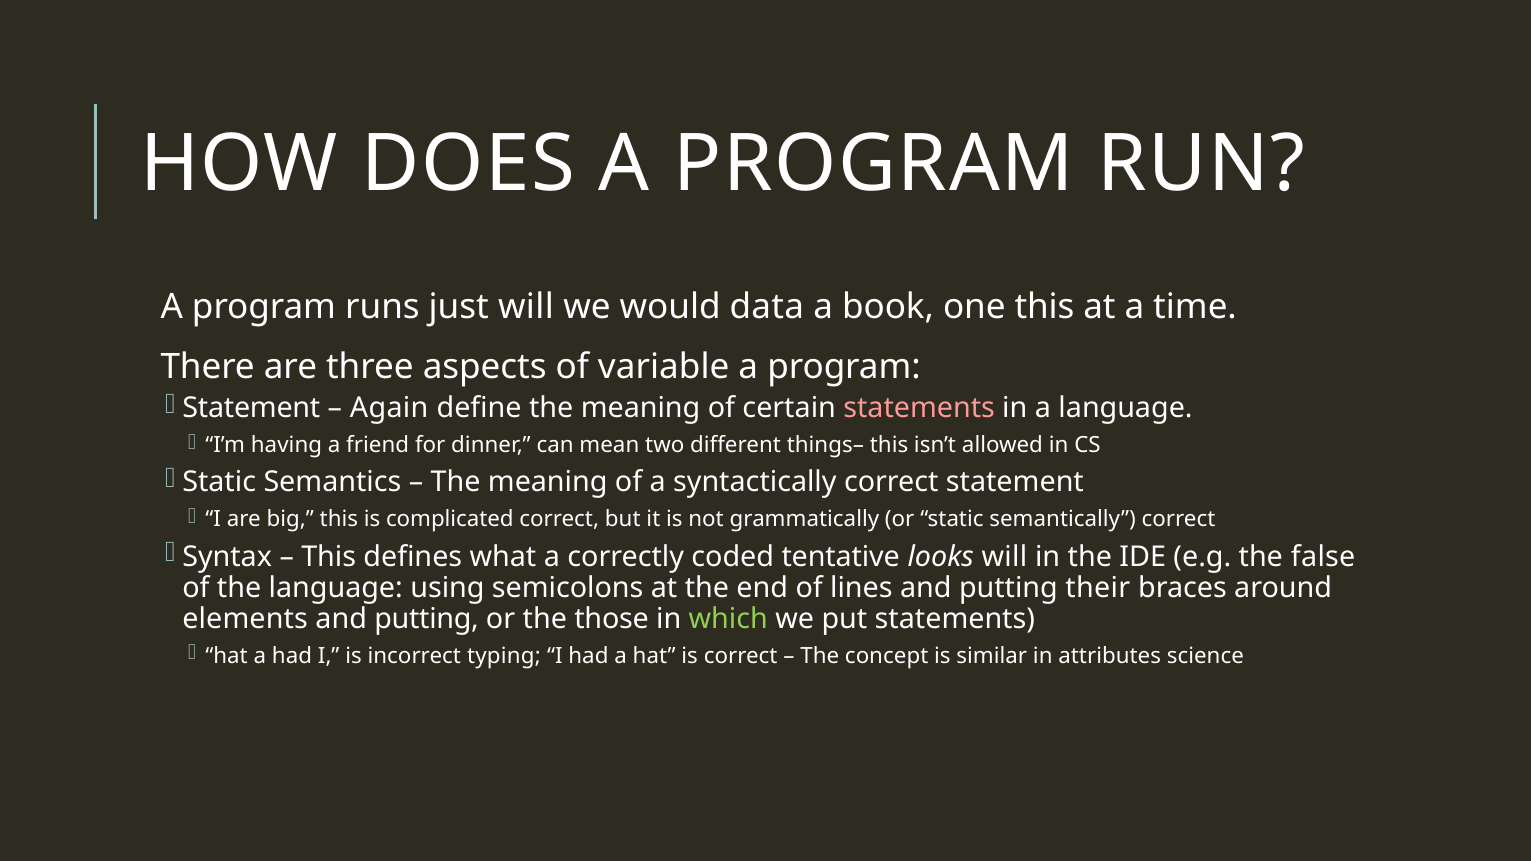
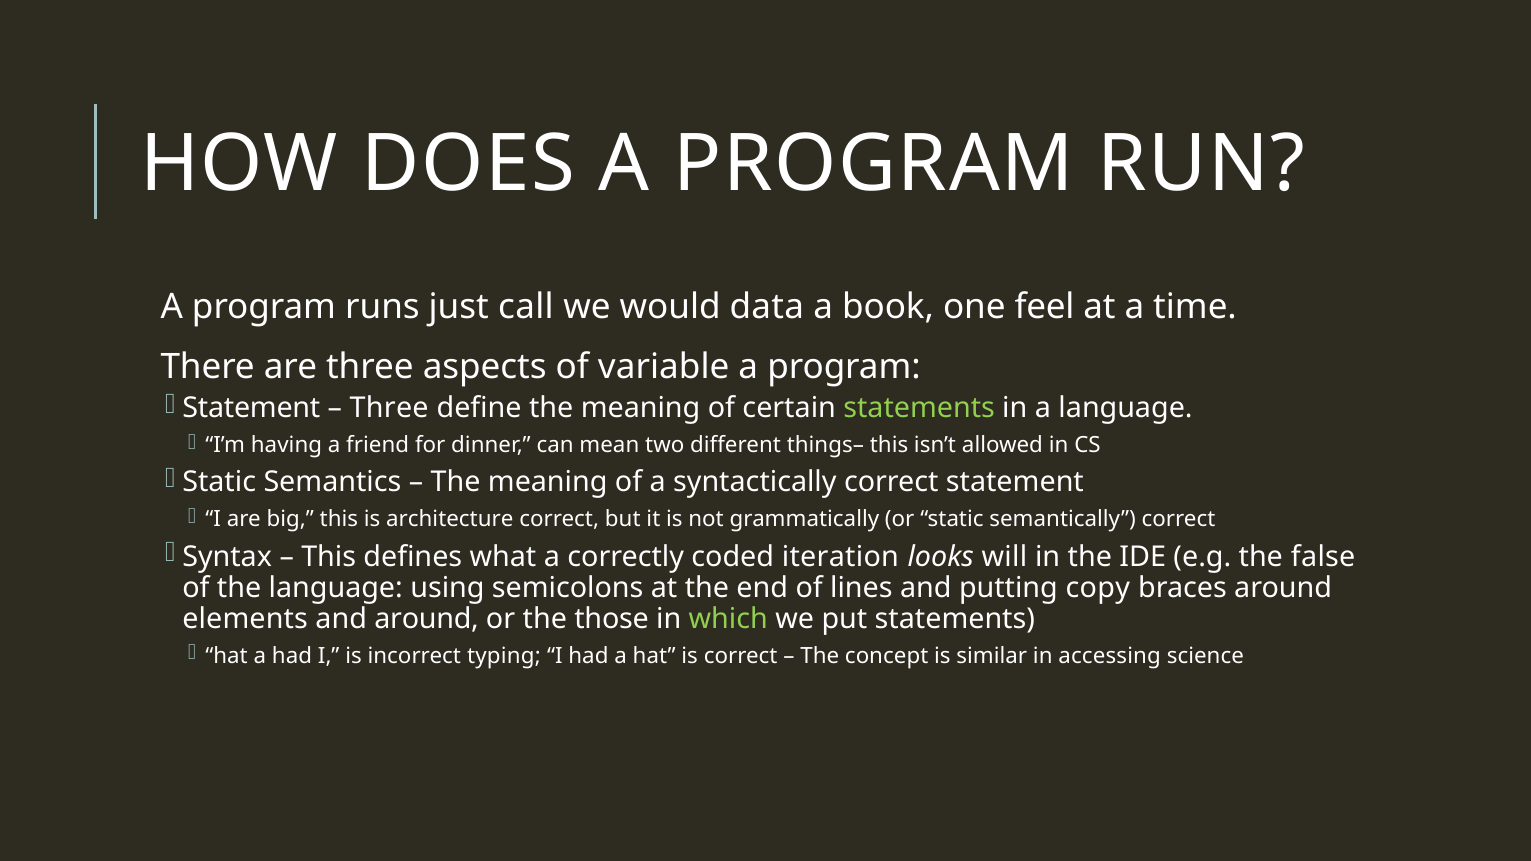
just will: will -> call (526, 307)
one this: this -> feel (1045, 307)
Again: Again -> Three (389, 408)
statements colour: pink -> light green (919, 408)
complicated: complicated -> architecture (450, 520)
tentative: tentative -> iteration (840, 557)
their: their -> copy (1098, 588)
putting: putting -> around (427, 619)
attributes: attributes -> accessing (1110, 656)
